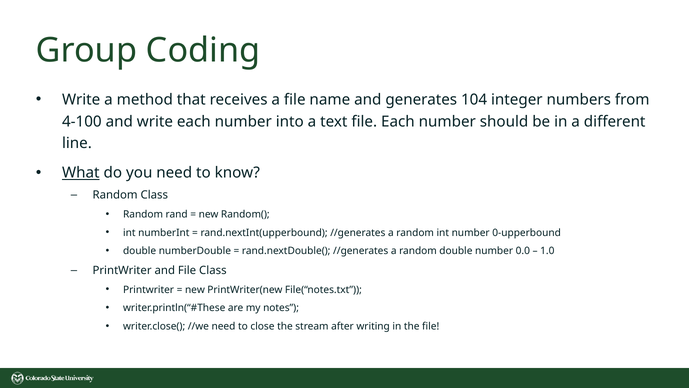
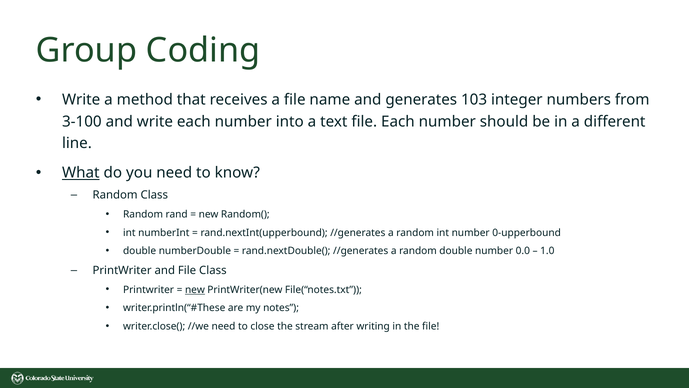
104: 104 -> 103 (474, 100)
4-100: 4-100 -> 3-100 (82, 121)
new underline: none -> present (195, 289)
